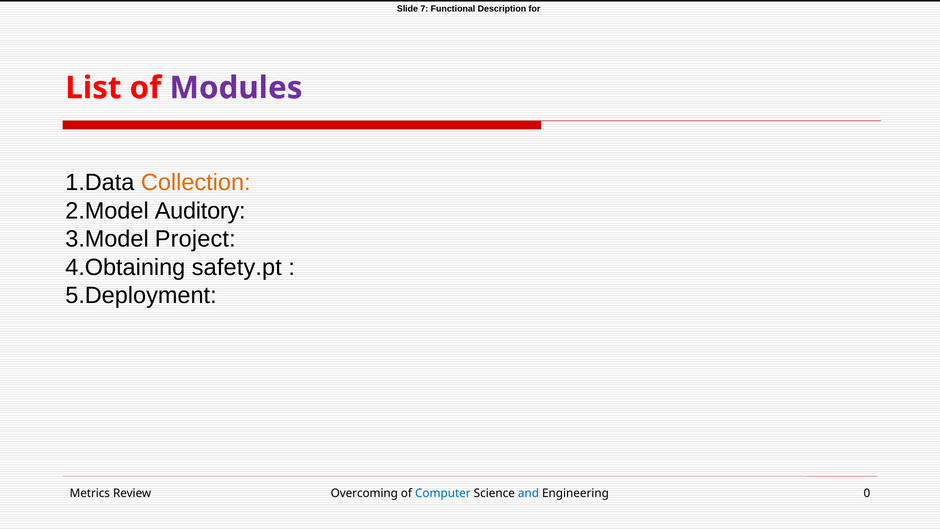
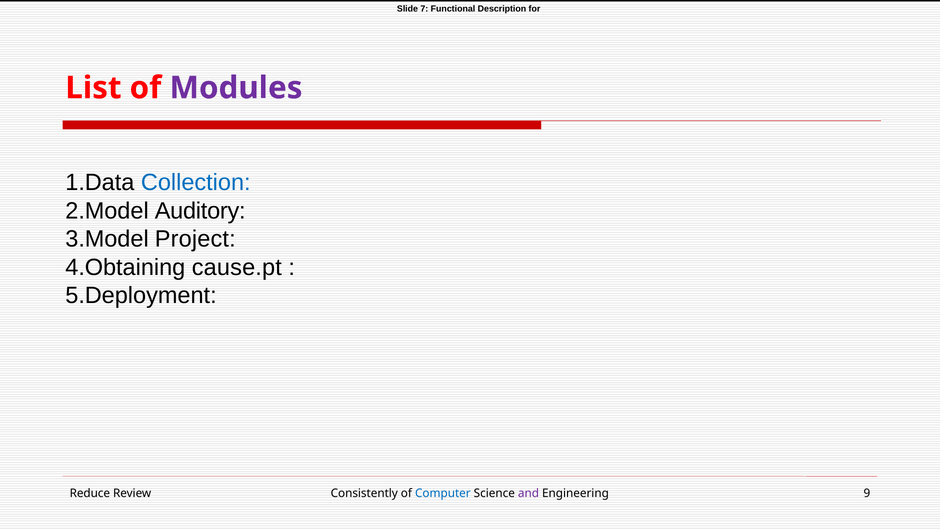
Collection colour: orange -> blue (196, 183)
safety.pt: safety.pt -> cause.pt (237, 267)
Metrics: Metrics -> Reduce (90, 493)
Overcoming: Overcoming -> Consistently (364, 493)
and colour: blue -> purple (528, 493)
0: 0 -> 9 (867, 493)
